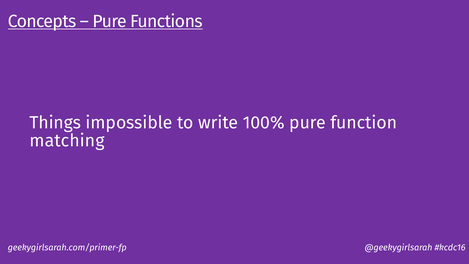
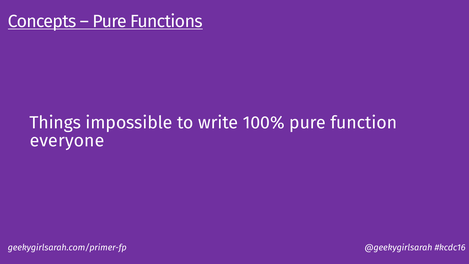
matching: matching -> everyone (67, 141)
